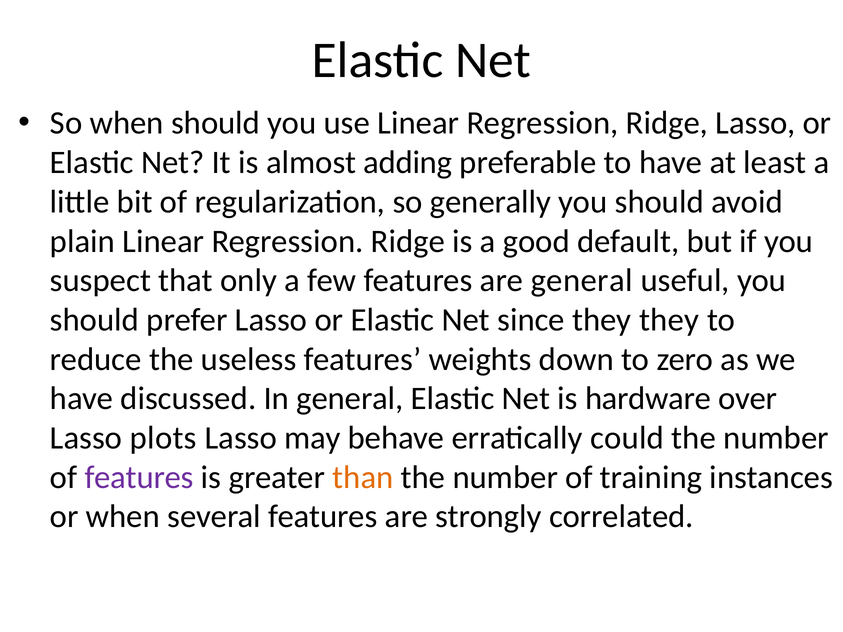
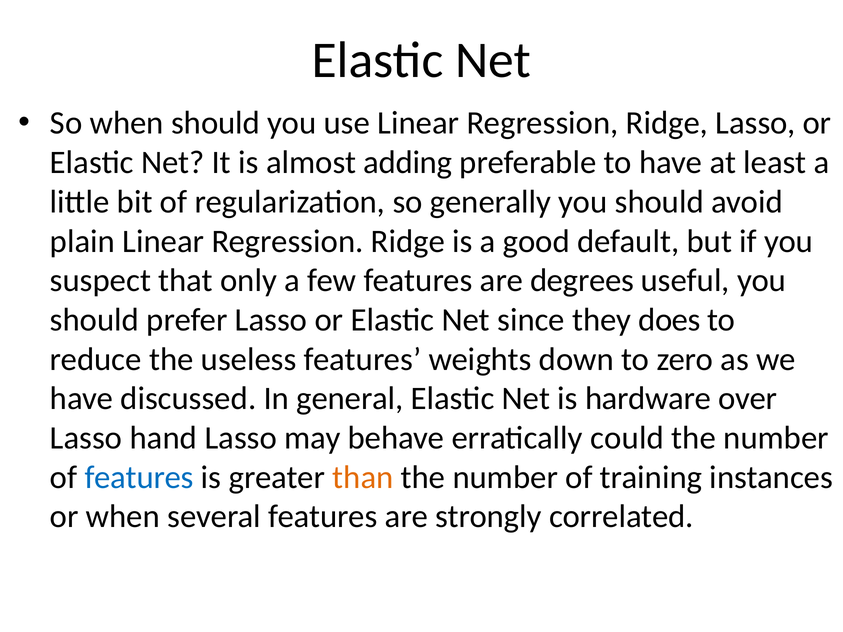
are general: general -> degrees (582, 281)
they they: they -> does (669, 320)
plots: plots -> hand (163, 438)
features colour: purple -> blue (139, 477)
